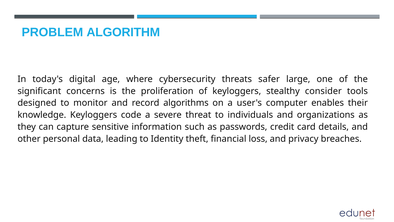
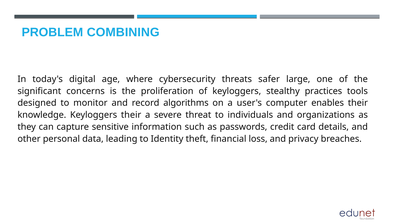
ALGORITHM: ALGORITHM -> COMBINING (123, 32)
consider: consider -> practices (323, 91)
Keyloggers code: code -> their (131, 115)
